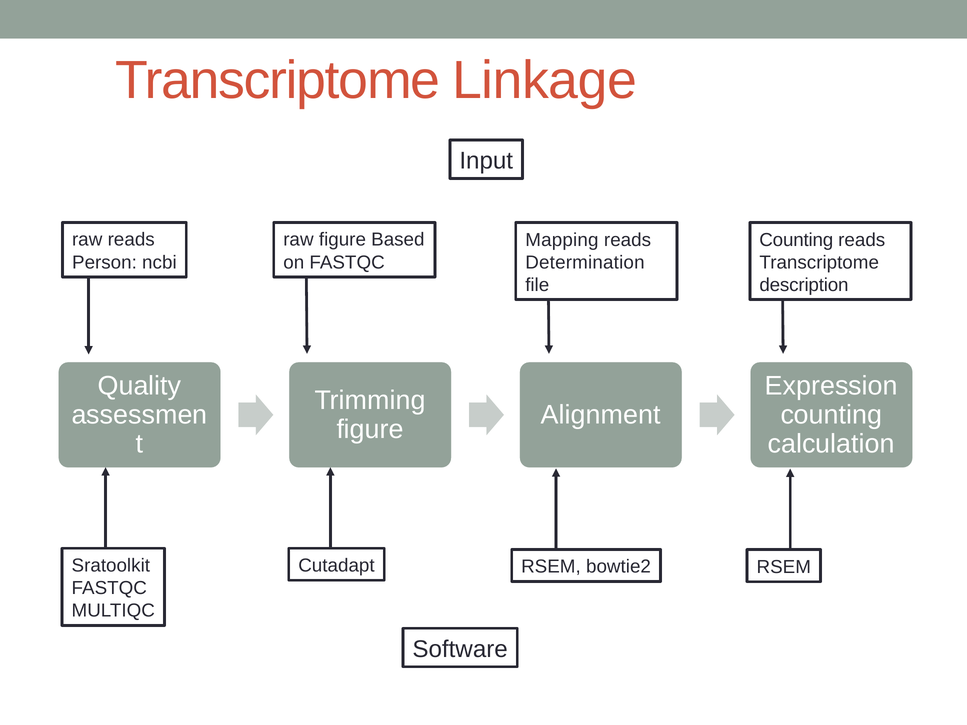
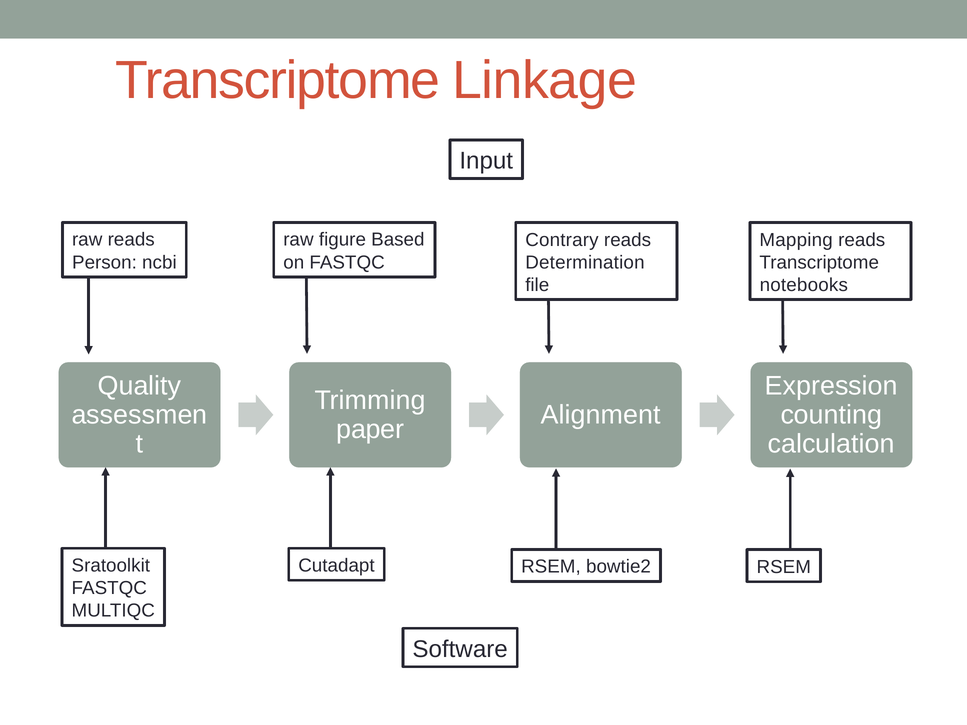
Mapping: Mapping -> Contrary (562, 240)
Counting: Counting -> Mapping (796, 240)
description: description -> notebooks (804, 285)
figure: figure -> paper (370, 429)
